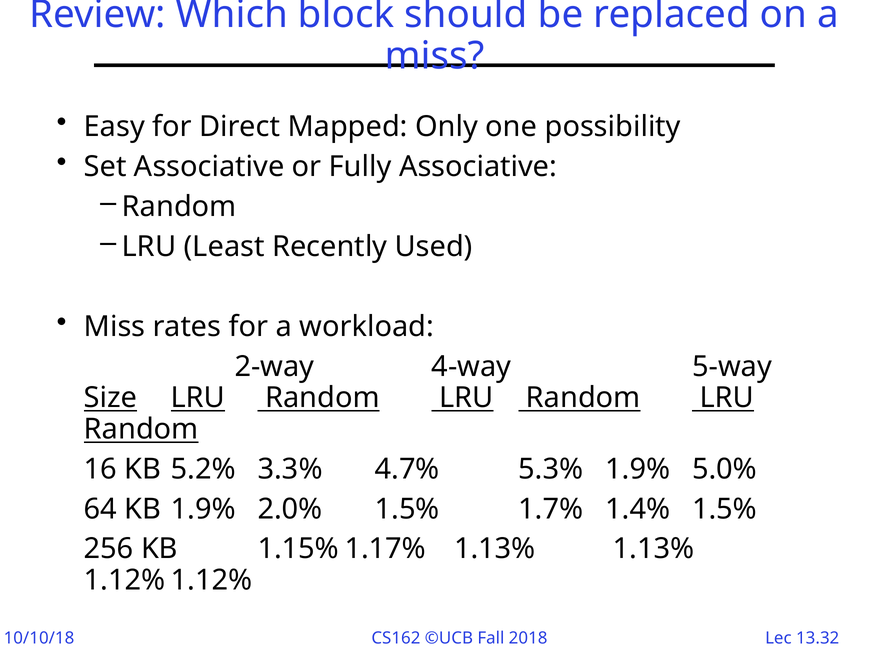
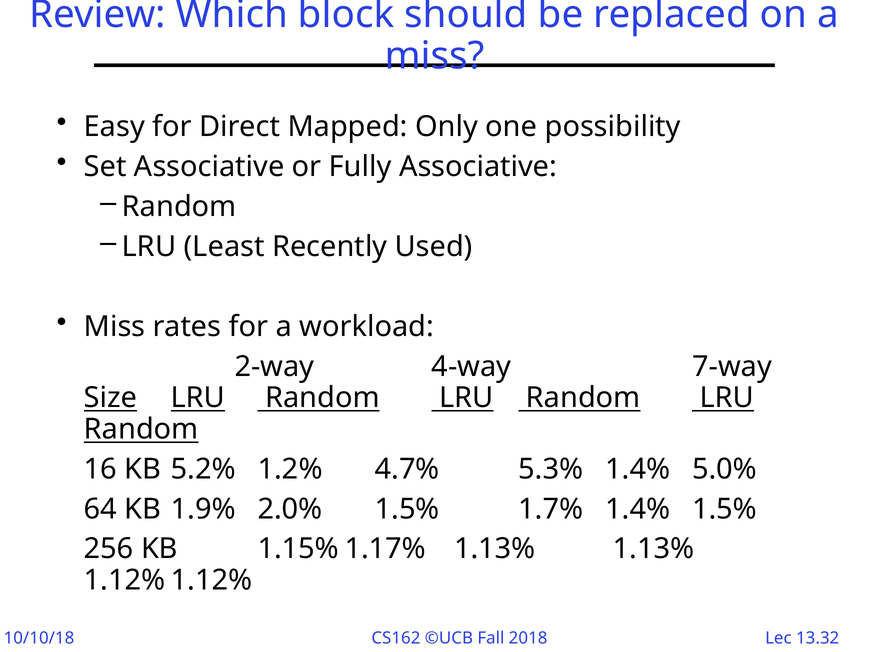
5-way: 5-way -> 7-way (732, 366)
3.3%: 3.3% -> 1.2% (290, 469)
5.3% 1.9%: 1.9% -> 1.4% (638, 469)
